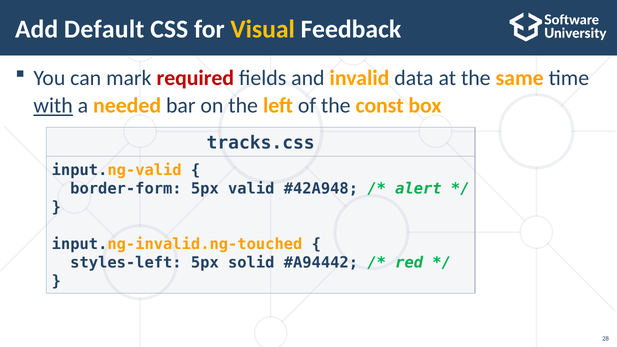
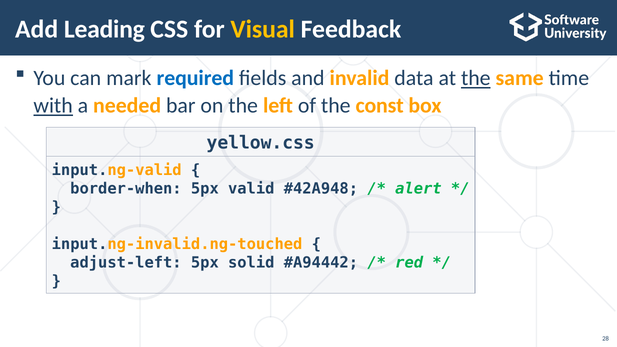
Default: Default -> Leading (104, 29)
required colour: red -> blue (195, 78)
the underline: none -> present (476, 78)
tracks.css: tracks.css -> yellow.css (261, 143)
border-form: border-form -> border-when (126, 189)
styles-left: styles-left -> adjust-left (126, 263)
